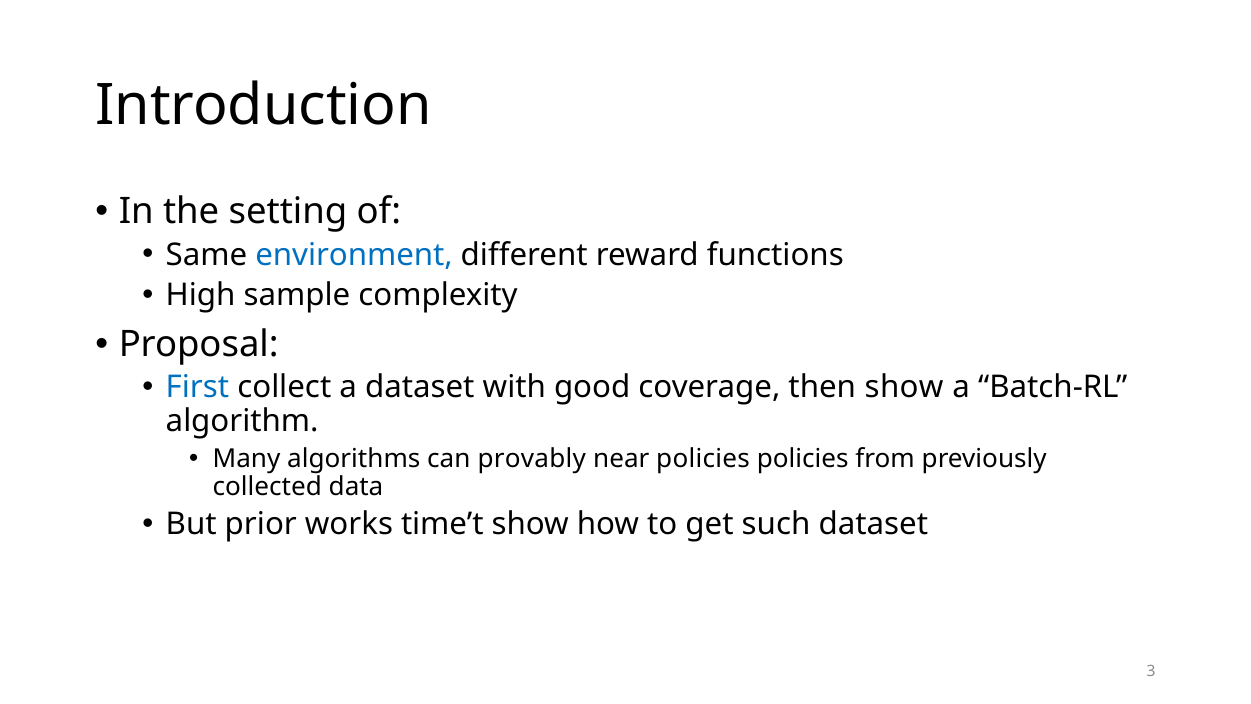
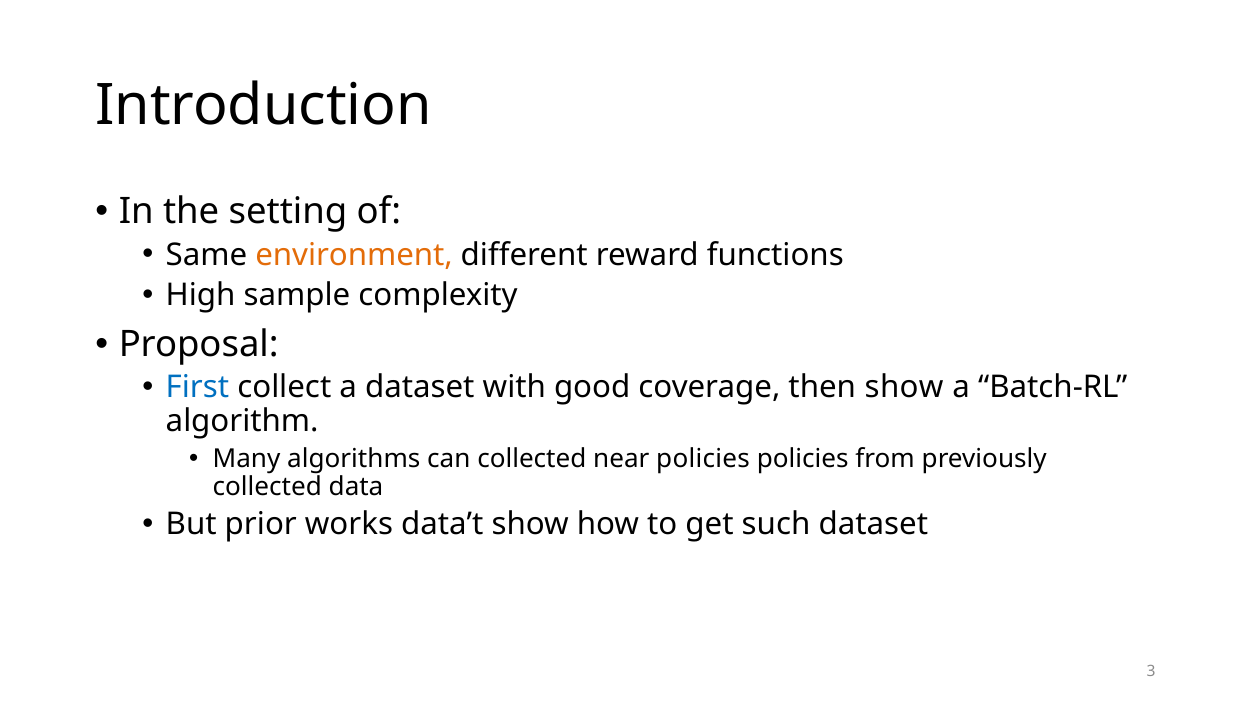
environment colour: blue -> orange (354, 255)
can provably: provably -> collected (532, 459)
time’t: time’t -> data’t (442, 524)
